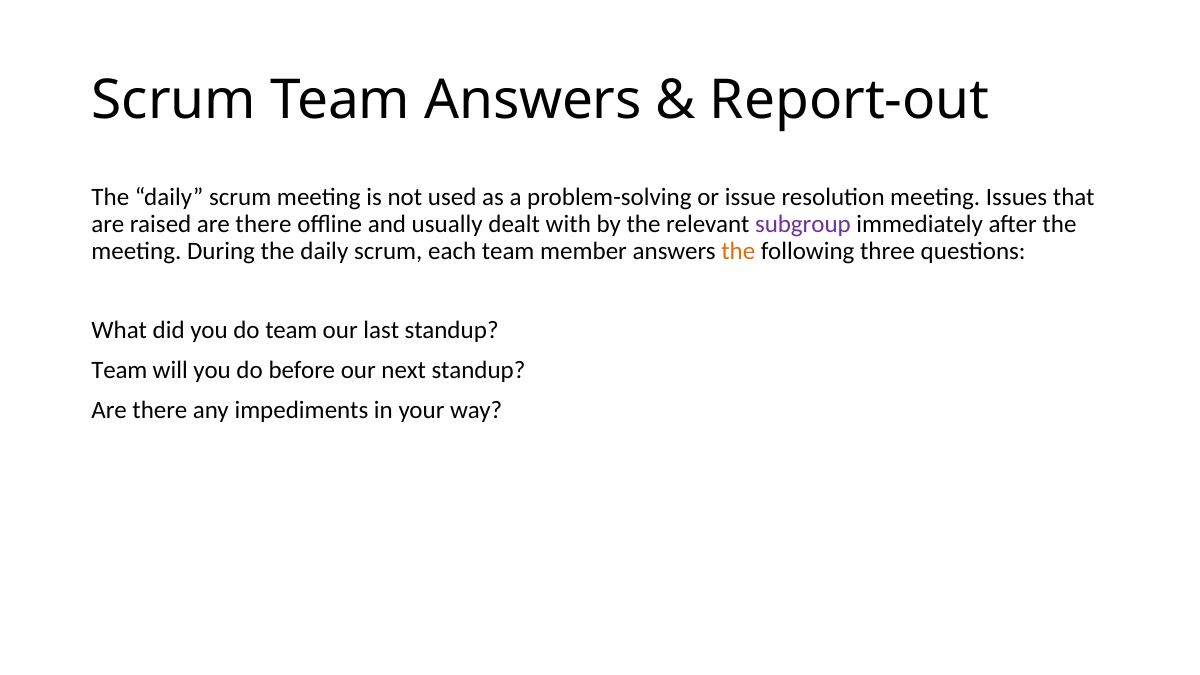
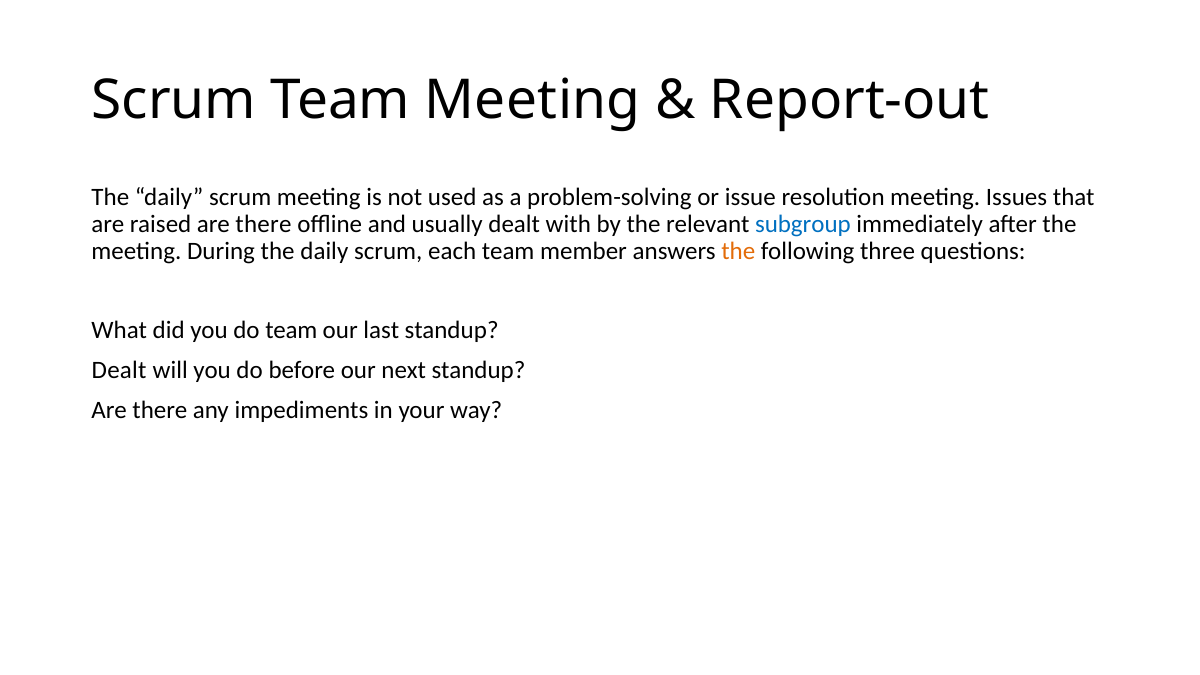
Team Answers: Answers -> Meeting (533, 101)
subgroup colour: purple -> blue (803, 225)
Team: Team -> Dealt (119, 370)
